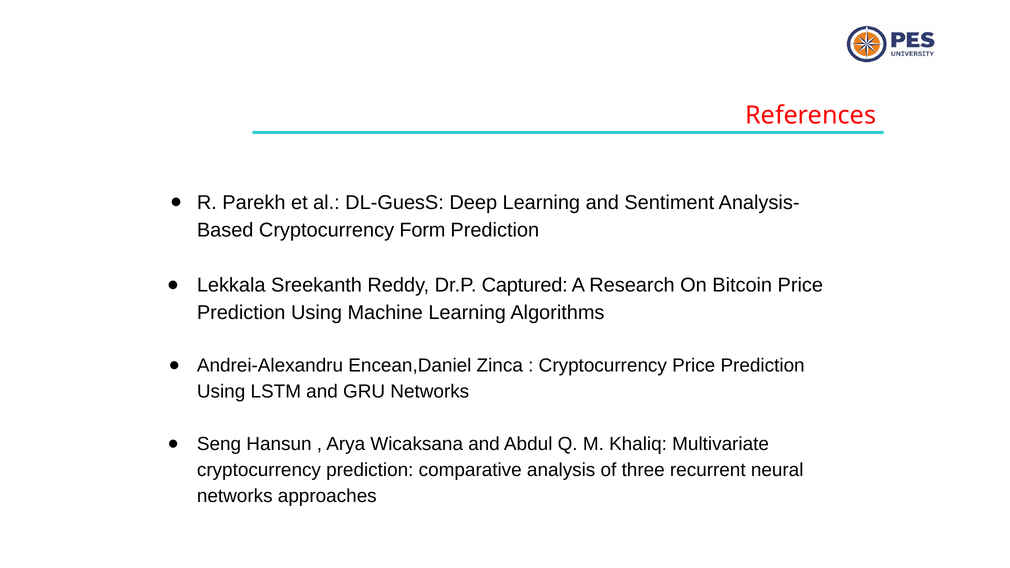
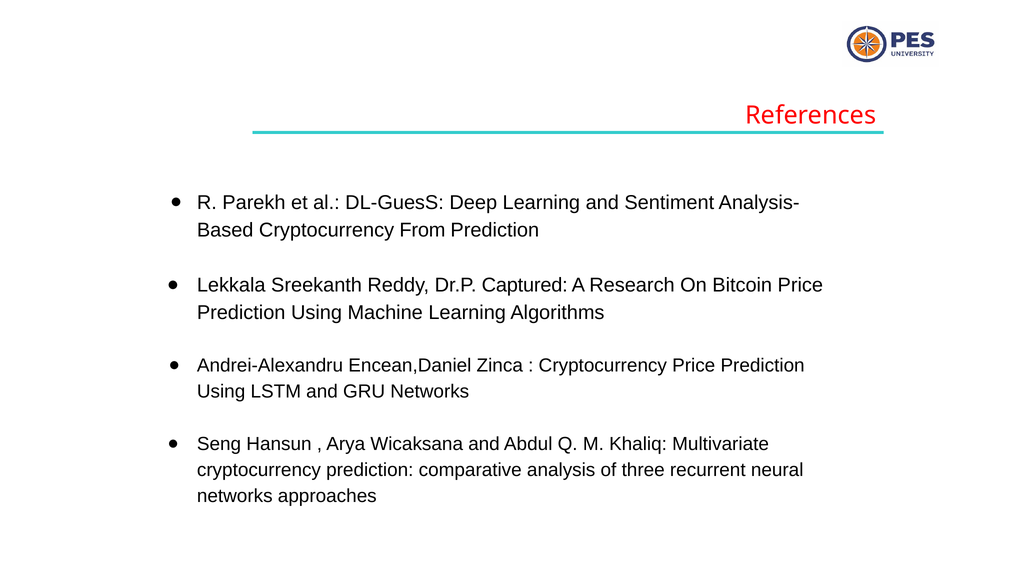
Form: Form -> From (422, 230)
